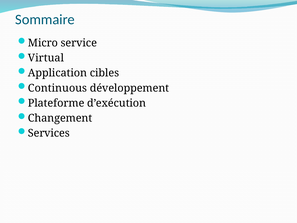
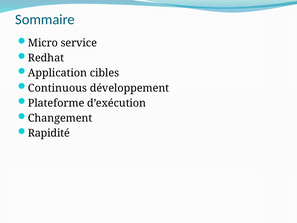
Virtual: Virtual -> Redhat (46, 58)
Services: Services -> Rapidité (49, 133)
